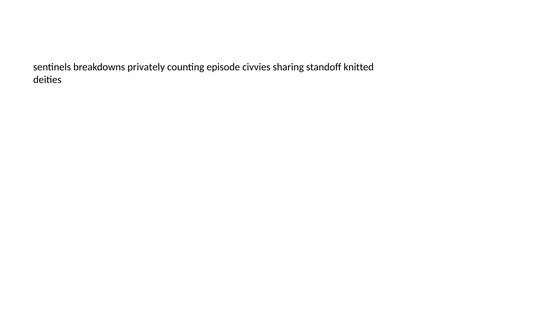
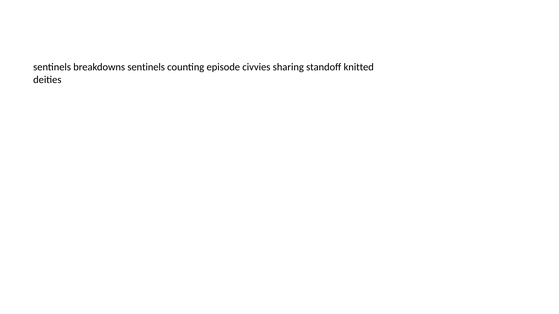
breakdowns privately: privately -> sentinels (146, 67)
